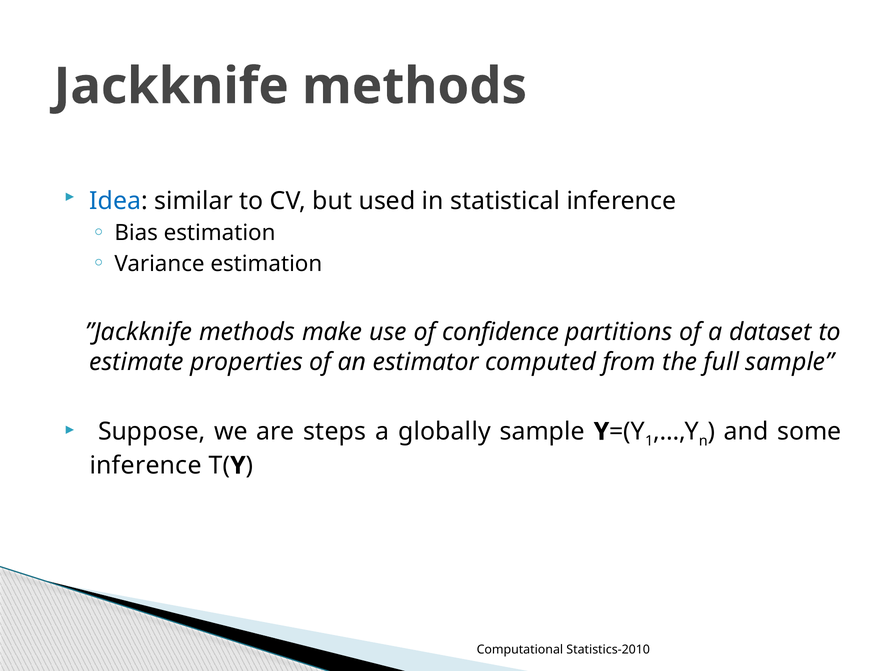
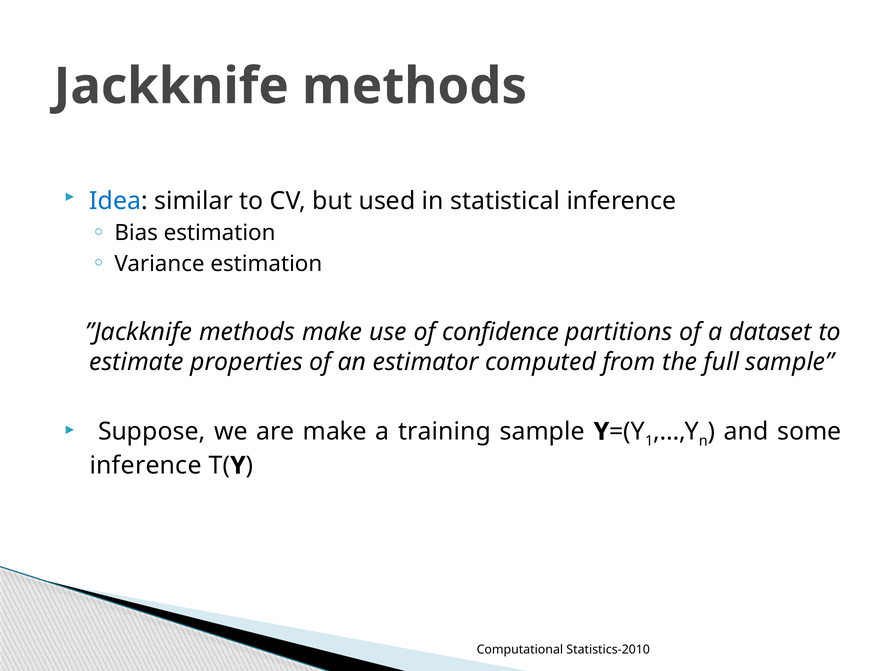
are steps: steps -> make (335, 432)
globally: globally -> training (445, 432)
